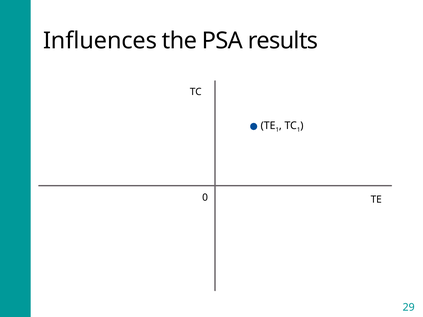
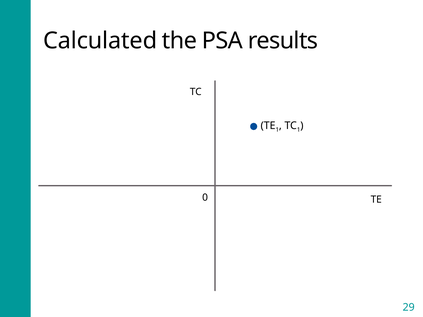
Influences: Influences -> Calculated (100, 41)
